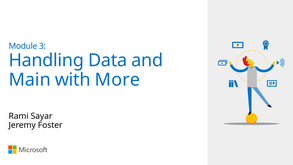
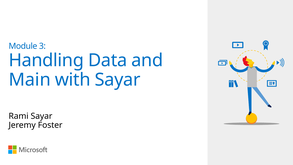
with More: More -> Sayar (118, 80)
